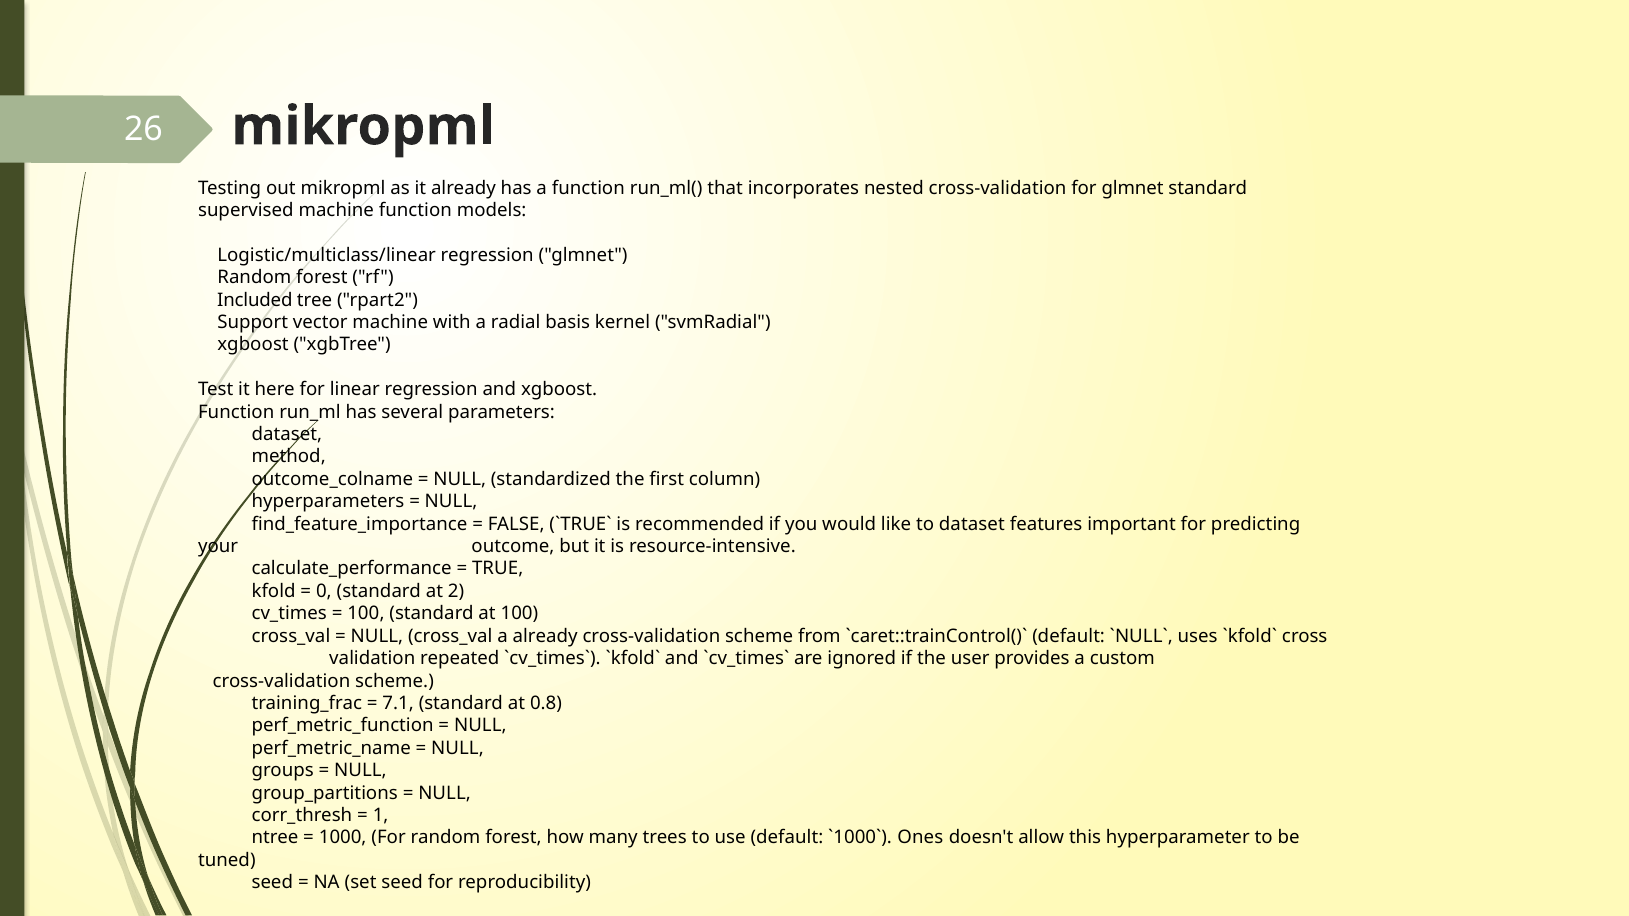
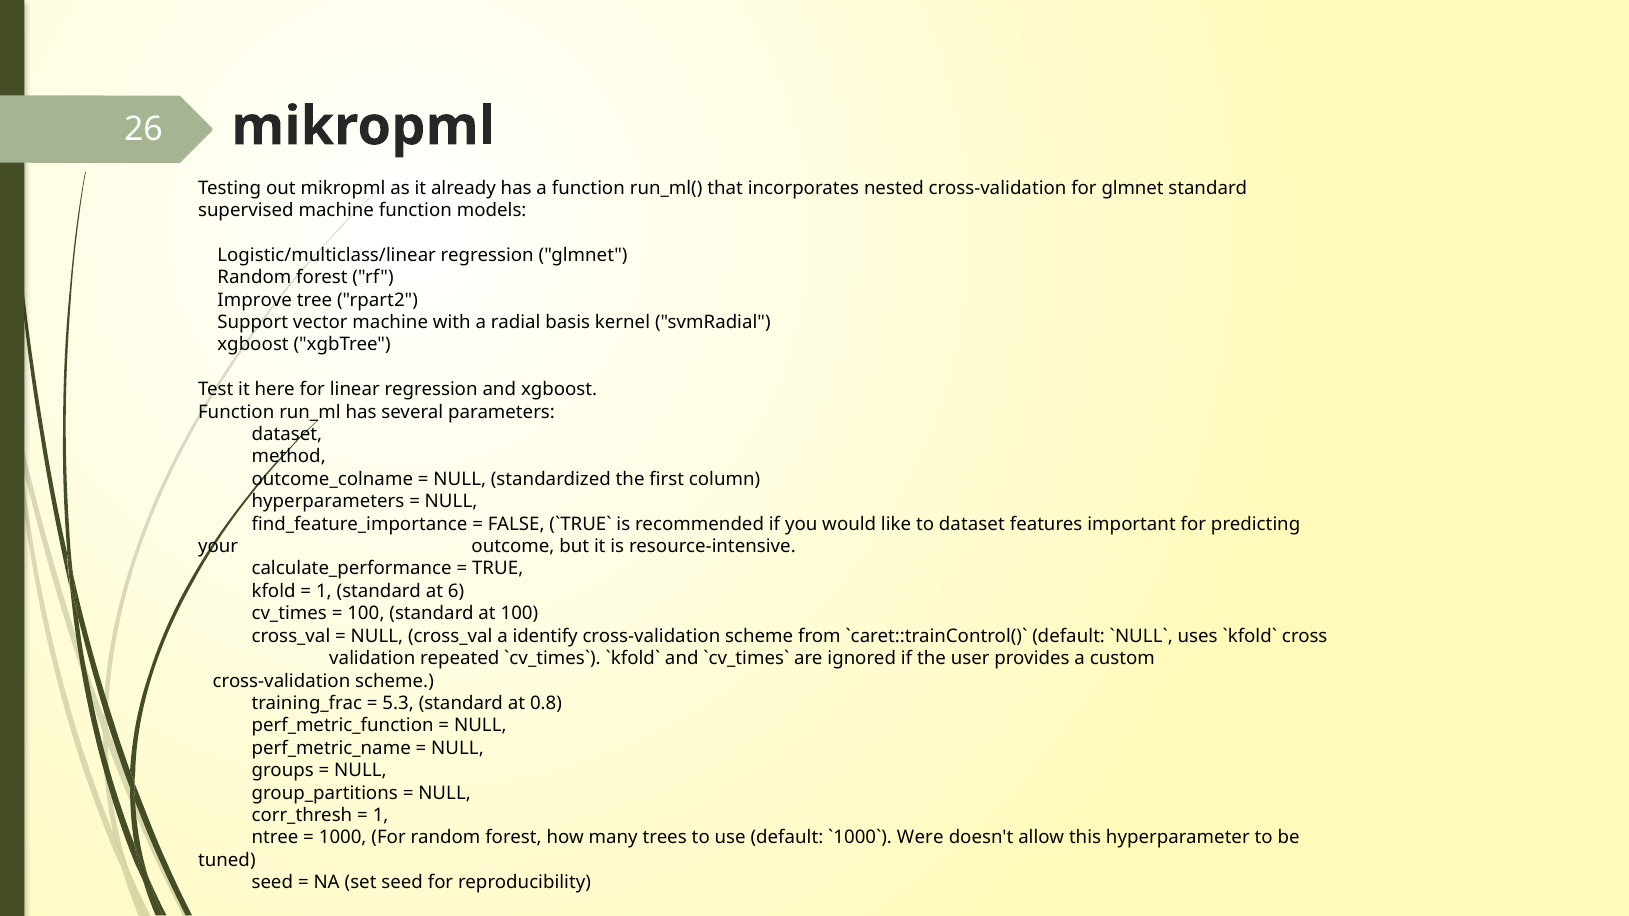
Included: Included -> Improve (255, 300)
0: 0 -> 1 (324, 591)
2: 2 -> 6 (456, 591)
a already: already -> identify (545, 636)
7.1: 7.1 -> 5.3 (398, 704)
Ones: Ones -> Were (920, 838)
